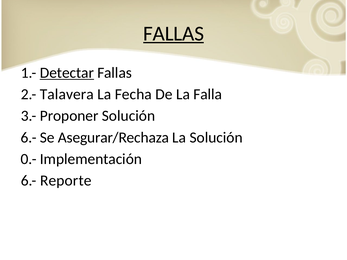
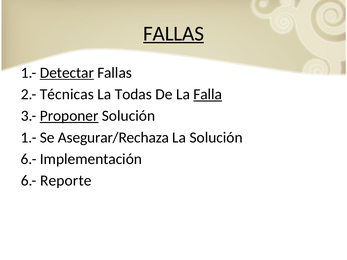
Talavera: Talavera -> Técnicas (67, 94)
Fecha: Fecha -> Todas (133, 94)
Falla underline: none -> present (208, 94)
Proponer underline: none -> present (69, 116)
6.-: 6.- -> 1.- (29, 138)
0.-: 0.- -> 6.- (29, 159)
